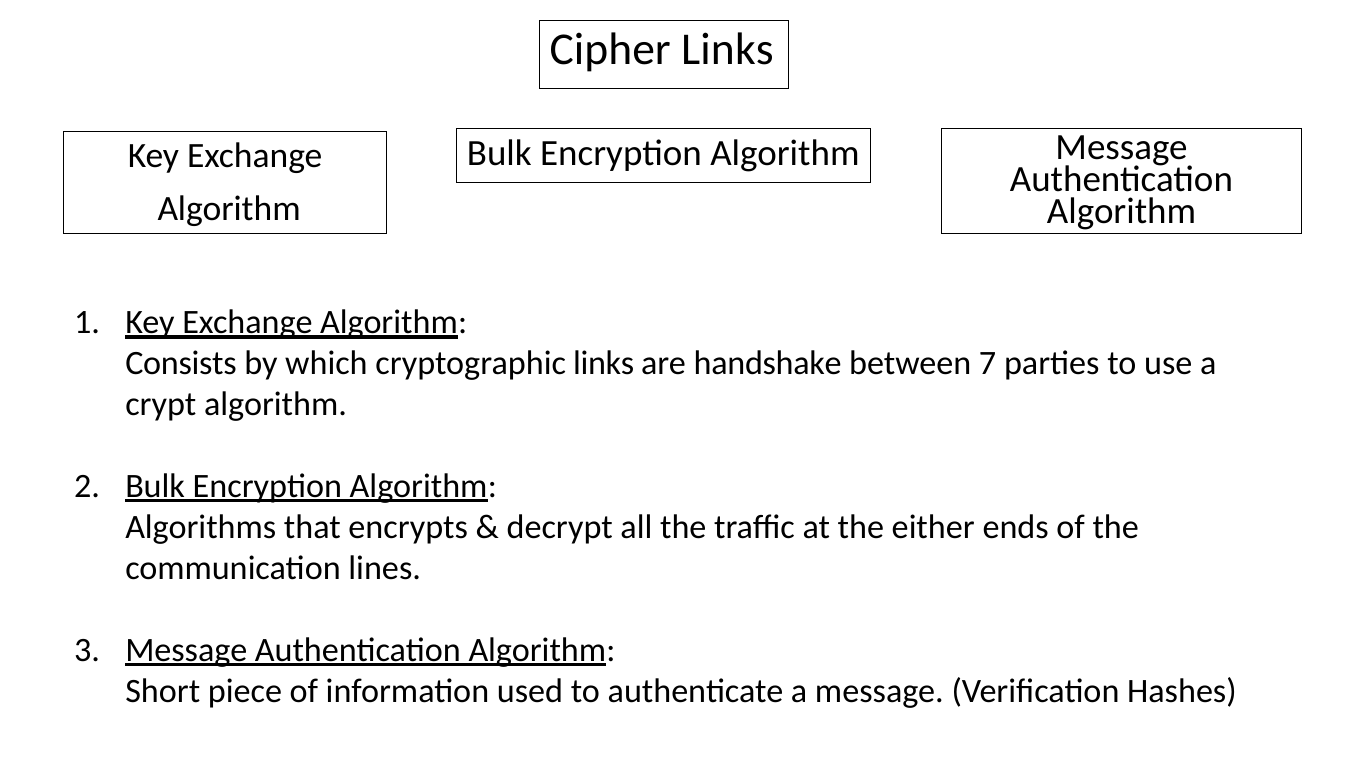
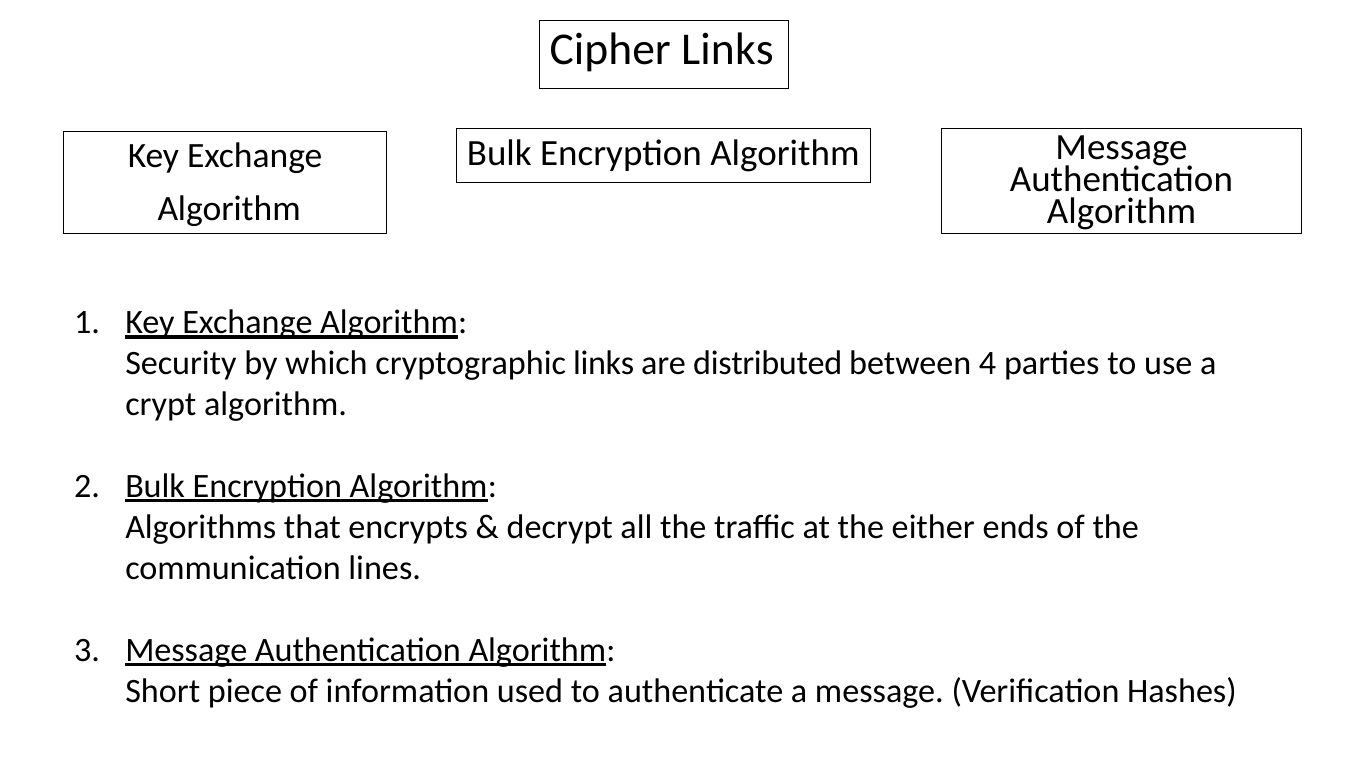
Consists: Consists -> Security (181, 363)
handshake: handshake -> distributed (768, 363)
7: 7 -> 4 (988, 363)
